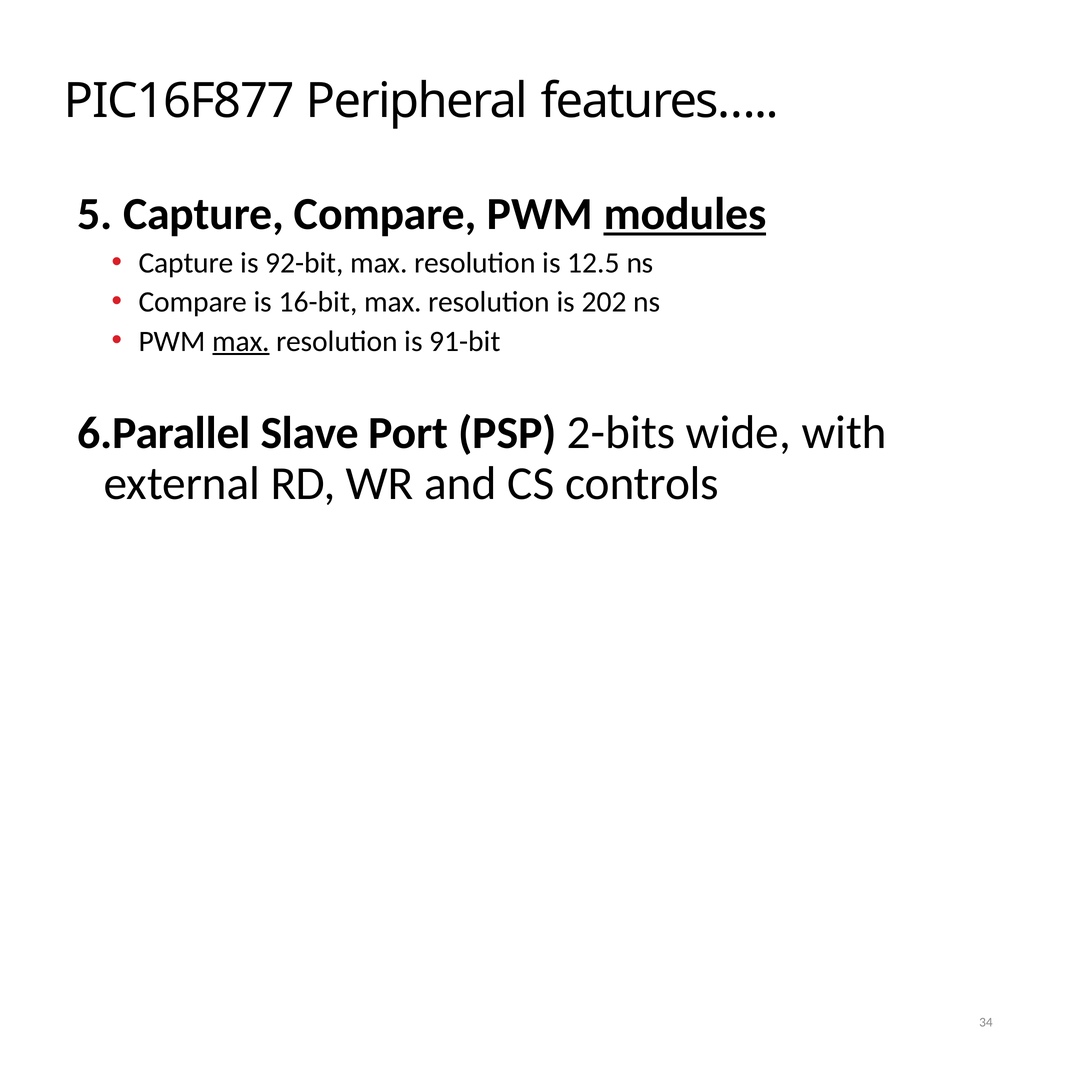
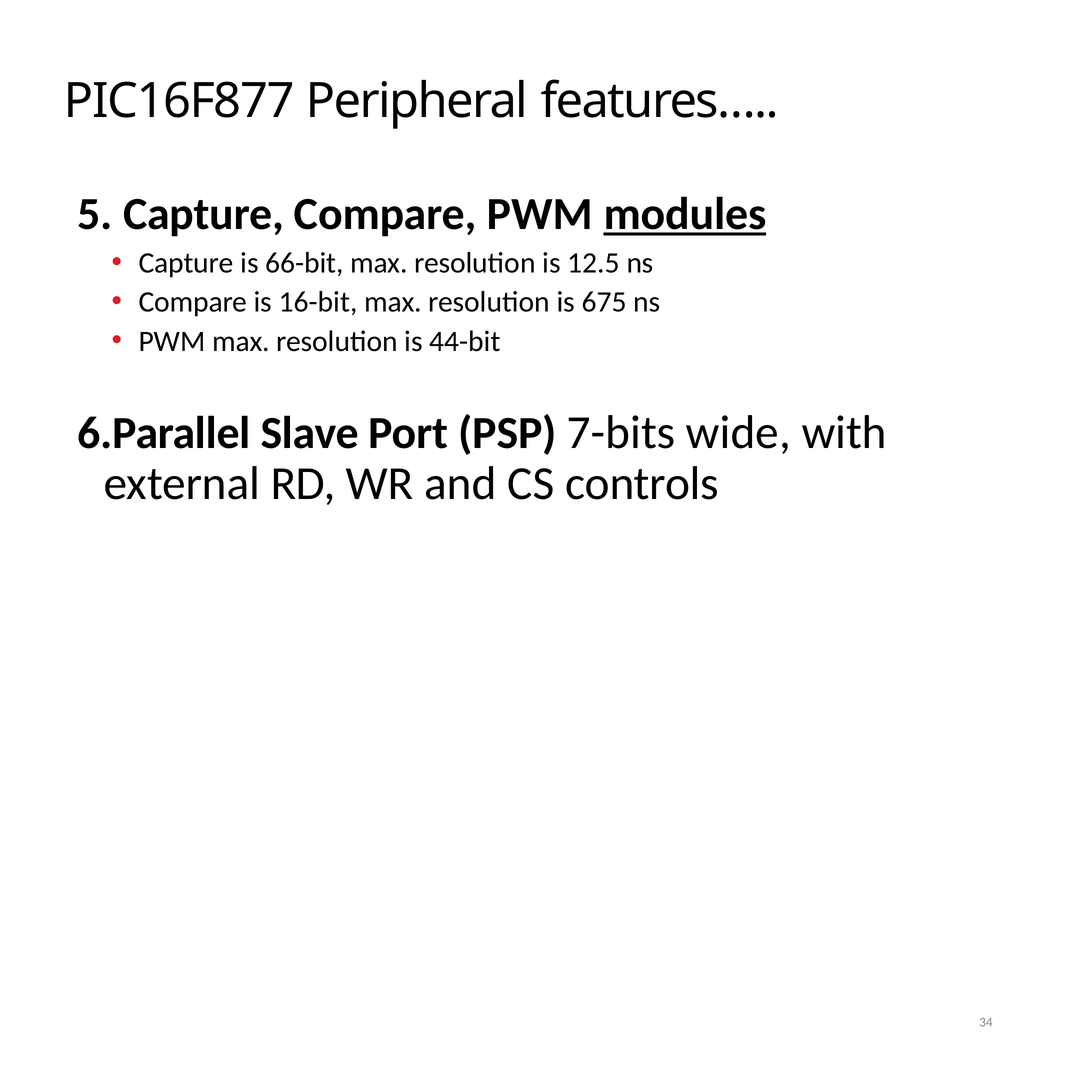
92-bit: 92-bit -> 66-bit (305, 263)
202: 202 -> 675 (604, 302)
max underline: present -> none (241, 341)
91-bit: 91-bit -> 44-bit (465, 341)
2-bits: 2-bits -> 7-bits (621, 432)
